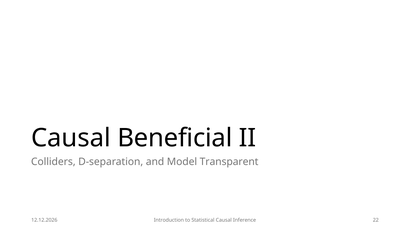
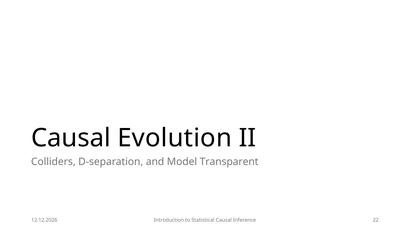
Beneficial: Beneficial -> Evolution (175, 138)
